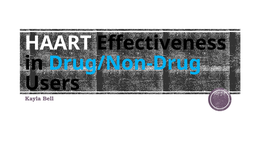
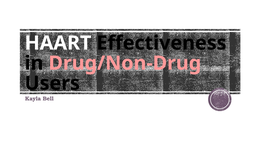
Drug/Non-Drug colour: light blue -> pink (125, 63)
